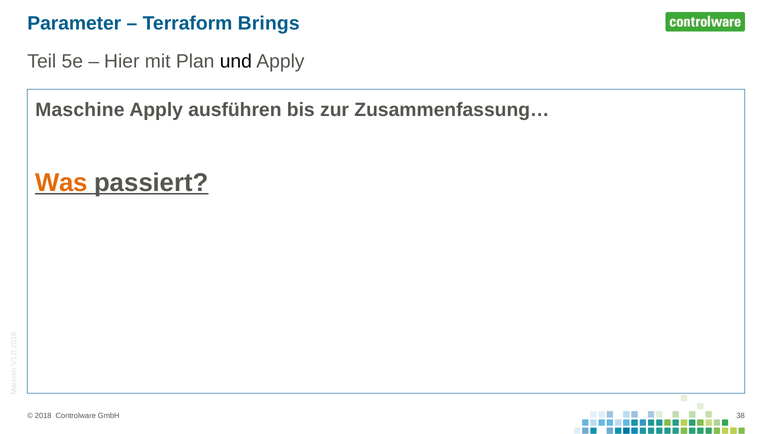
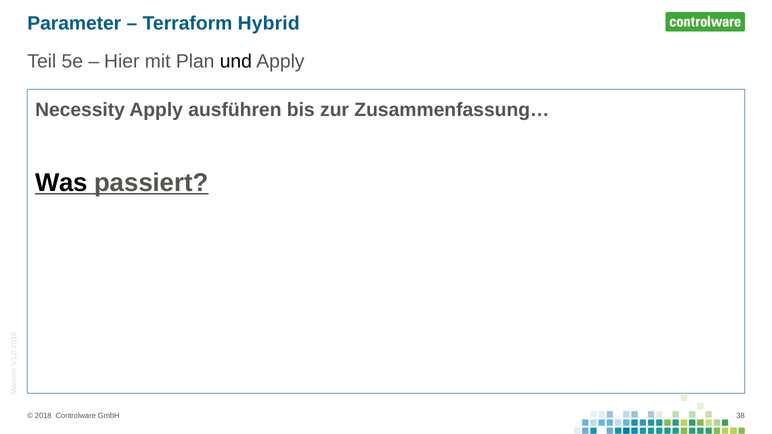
Brings: Brings -> Hybrid (269, 23)
Maschine: Maschine -> Necessity (80, 110)
Was colour: orange -> black (61, 183)
